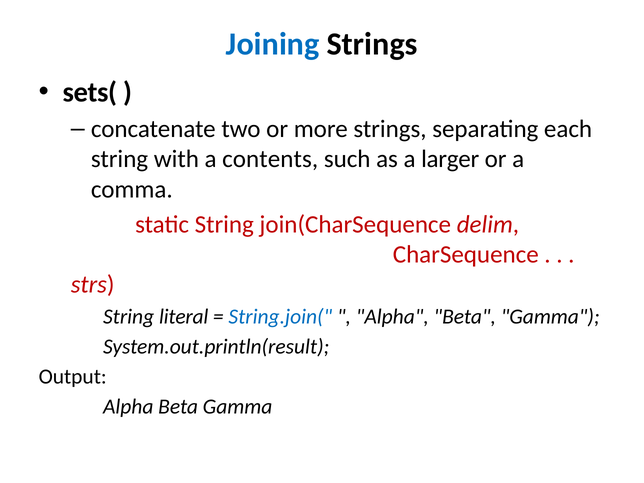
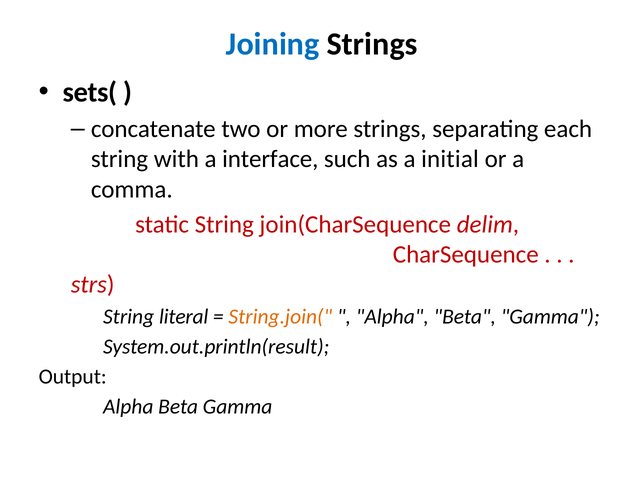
contents: contents -> interface (270, 159)
larger: larger -> initial (450, 159)
String.join( colour: blue -> orange (280, 316)
